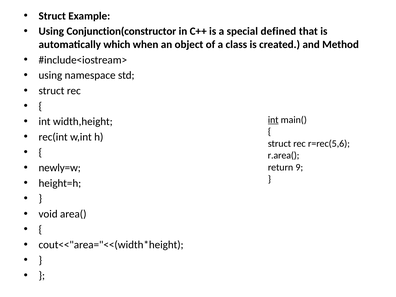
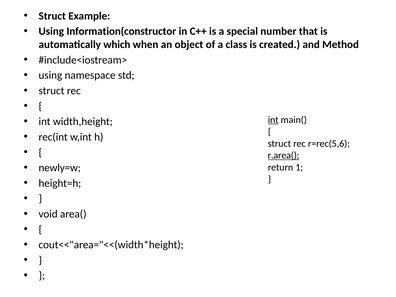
Conjunction(constructor: Conjunction(constructor -> Information(constructor (121, 31)
defined: defined -> number (278, 31)
r.area( underline: none -> present (284, 155)
9: 9 -> 1 (299, 167)
